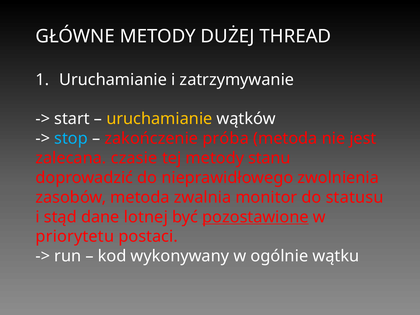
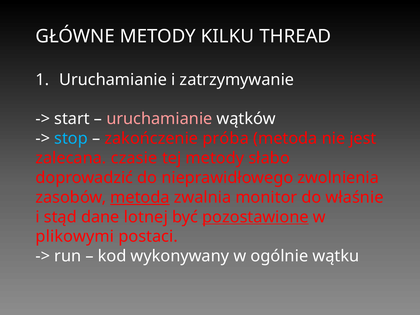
DUŻEJ: DUŻEJ -> KILKU (227, 36)
uruchamianie colour: yellow -> pink (159, 119)
stanu: stanu -> słabo (269, 158)
metoda underline: none -> present (140, 197)
statusu: statusu -> właśnie (355, 197)
priorytetu: priorytetu -> plikowymi (75, 237)
